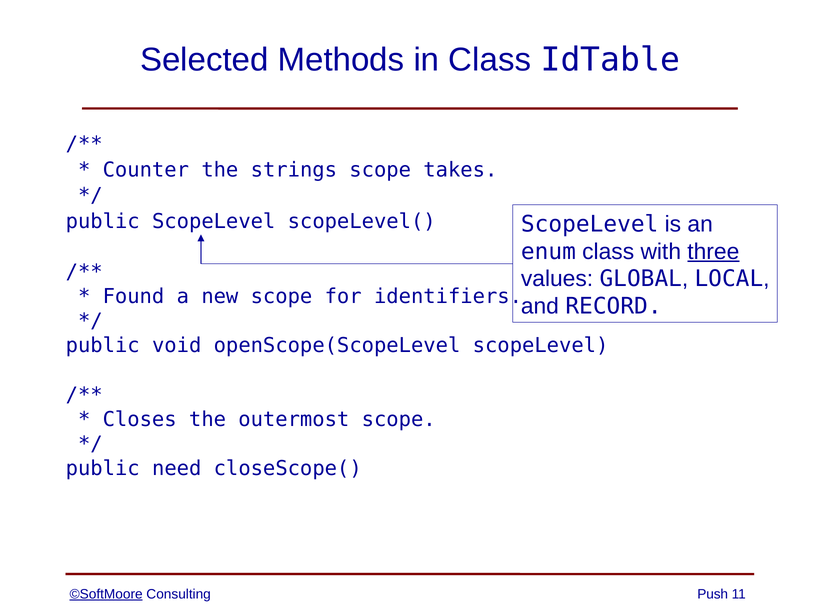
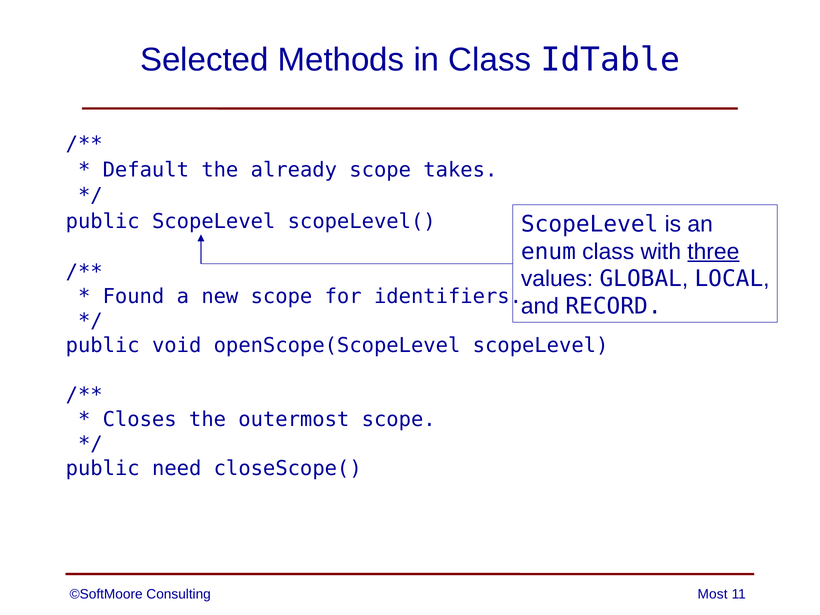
Counter: Counter -> Default (146, 170)
strings: strings -> already (294, 170)
©SoftMoore underline: present -> none (106, 594)
Push: Push -> Most (713, 594)
